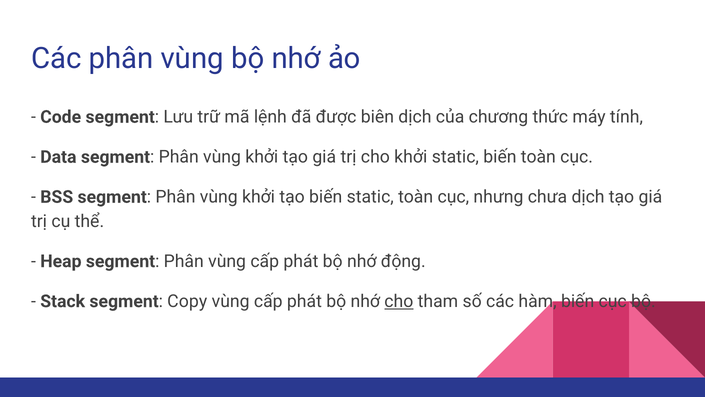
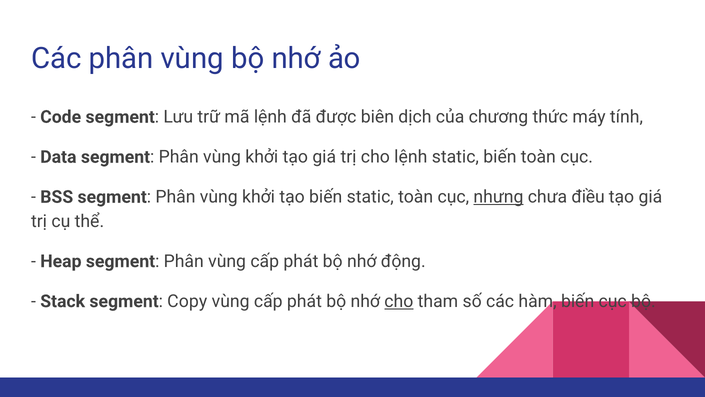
cho khởi: khởi -> lệnh (411, 157)
nhưng underline: none -> present (498, 197)
chưa dịch: dịch -> điều (588, 197)
